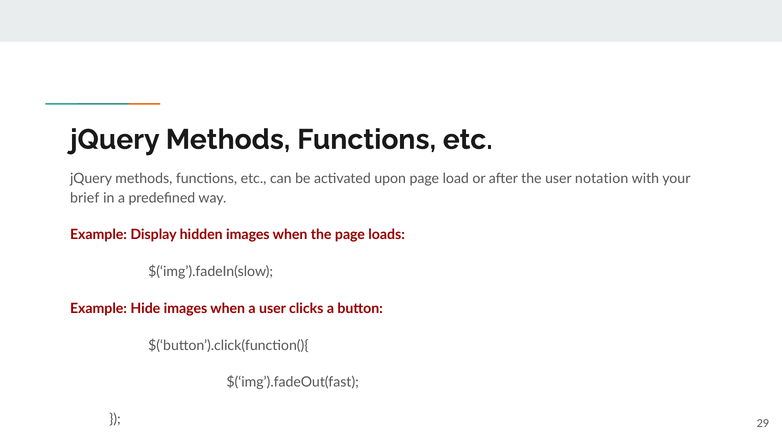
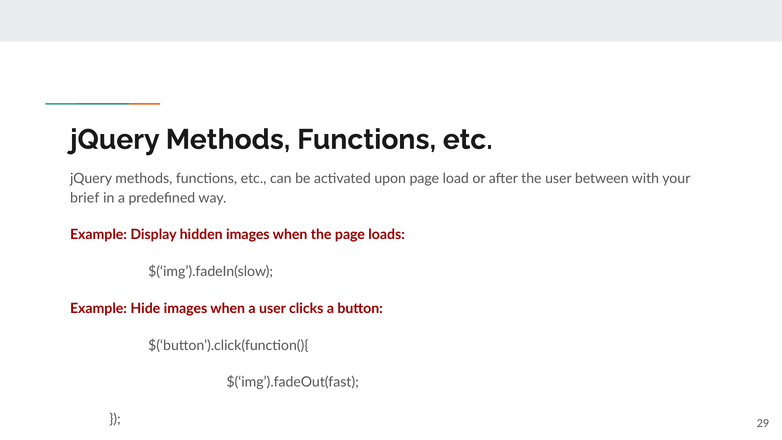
notation: notation -> between (602, 178)
